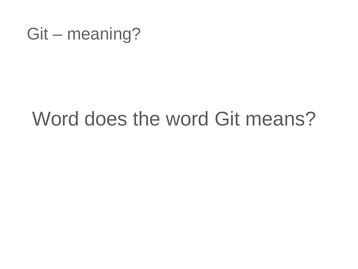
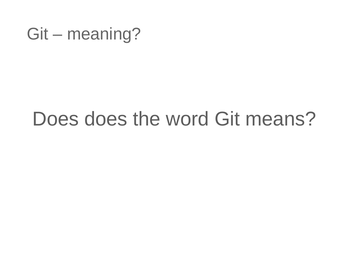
Word: Word -> Does (56, 119)
